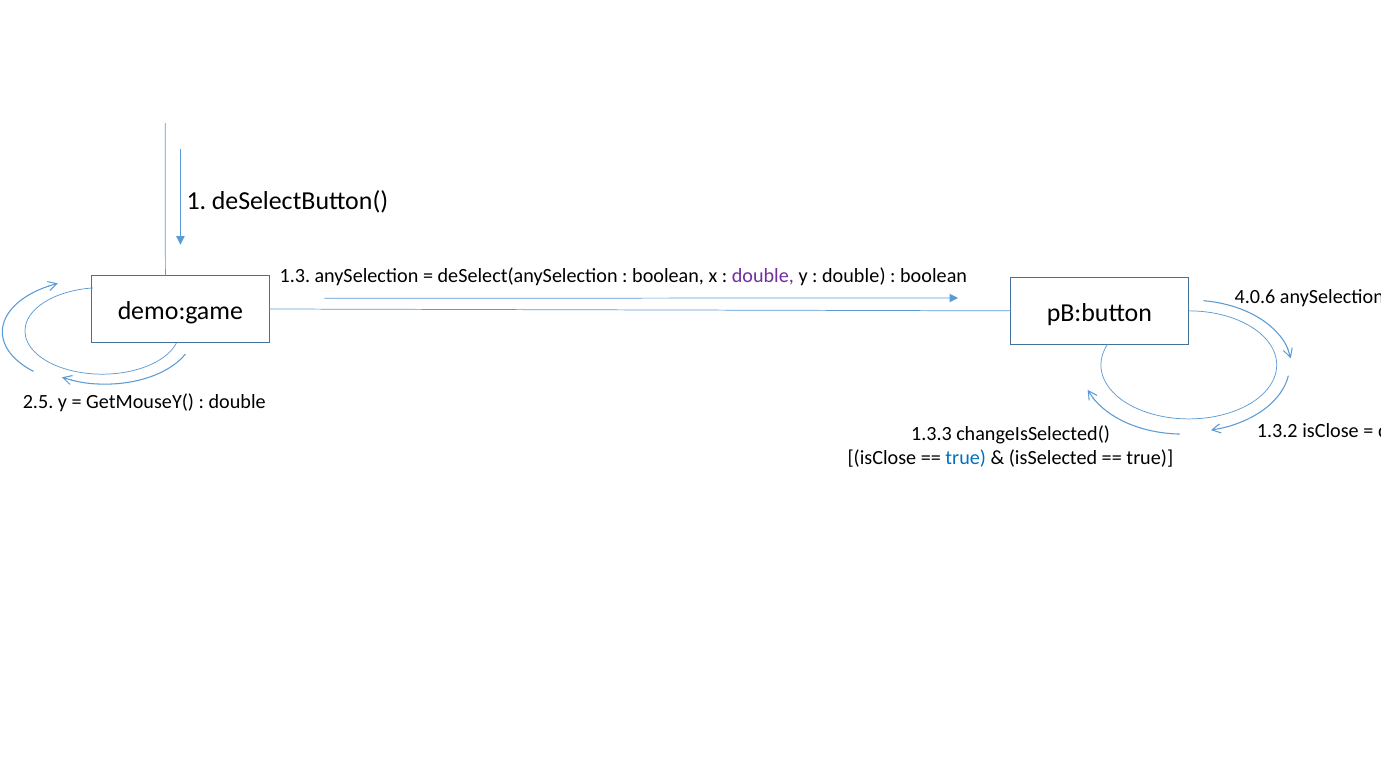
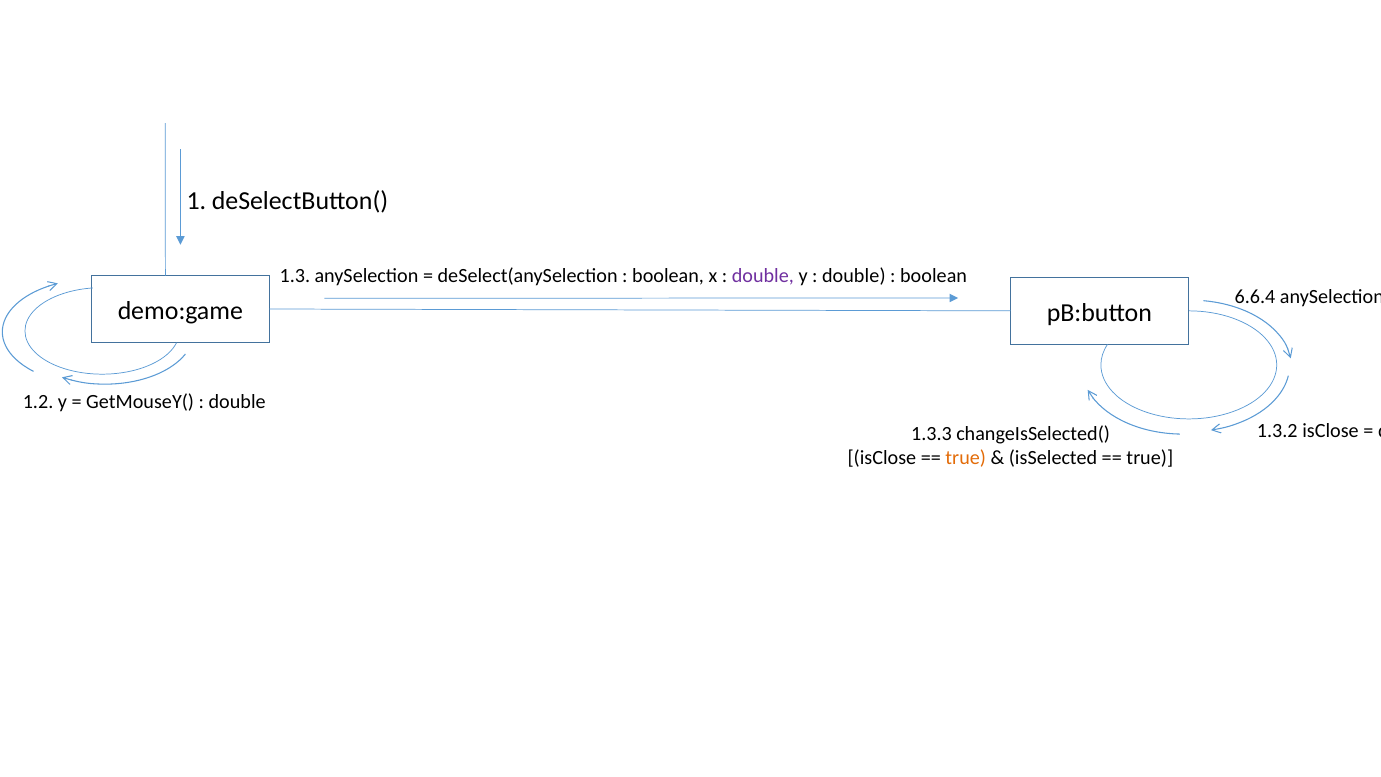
4.0.6: 4.0.6 -> 6.6.4 (1255, 297)
2.5: 2.5 -> 1.2 (38, 402)
true colour: blue -> orange (966, 458)
